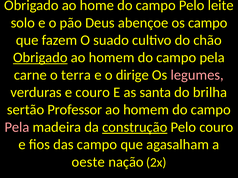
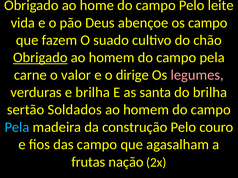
solo: solo -> vida (23, 23)
terra: terra -> valor (76, 75)
e couro: couro -> brilha (93, 93)
Professor: Professor -> Soldados (75, 110)
Pela colour: pink -> light blue (17, 127)
construção underline: present -> none (135, 127)
oeste: oeste -> frutas (88, 162)
